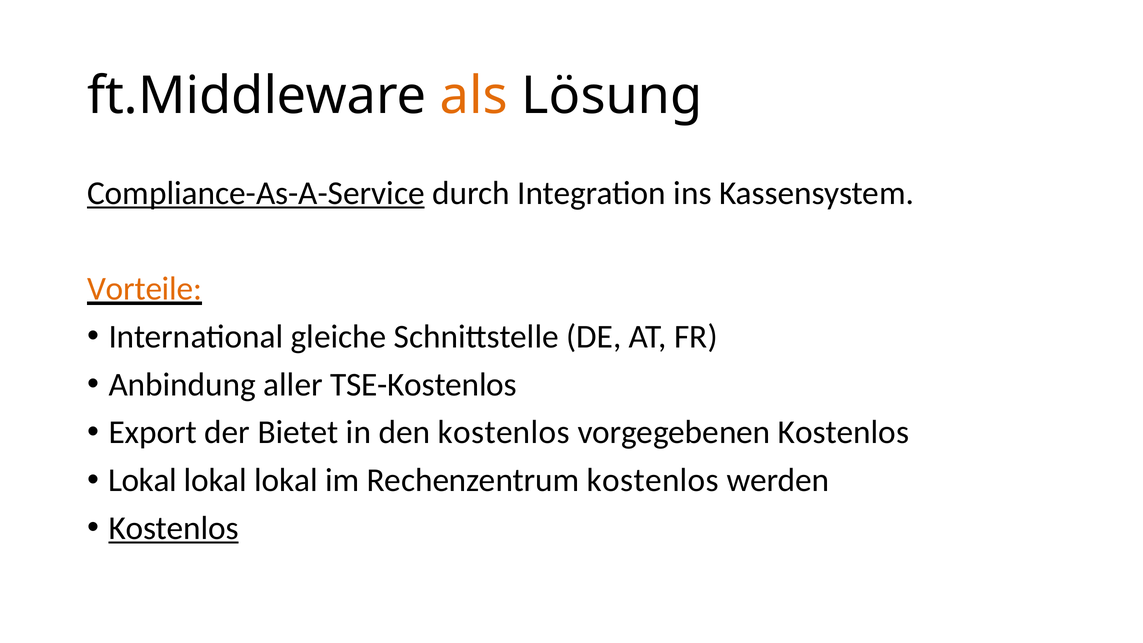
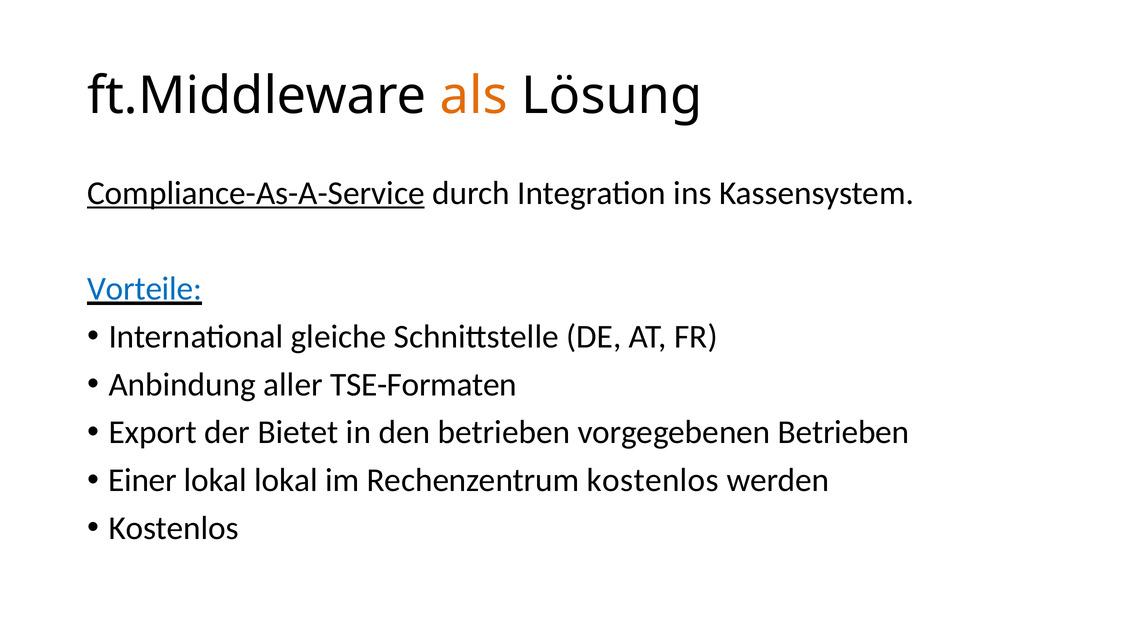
Vorteile colour: orange -> blue (145, 289)
TSE-Kostenlos: TSE-Kostenlos -> TSE-Formaten (424, 385)
den kostenlos: kostenlos -> betrieben (504, 432)
vorgegebenen Kostenlos: Kostenlos -> Betrieben (844, 432)
Lokal: Lokal -> Einer (143, 480)
Kostenlos underline: present -> none (174, 528)
